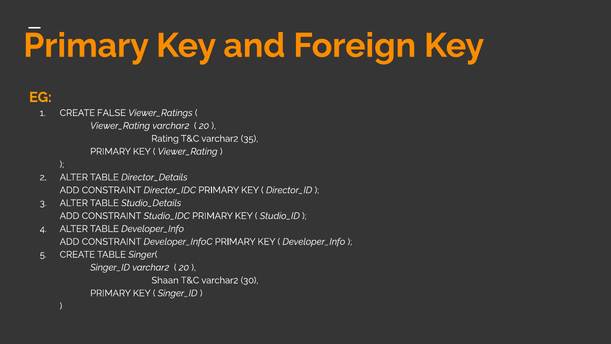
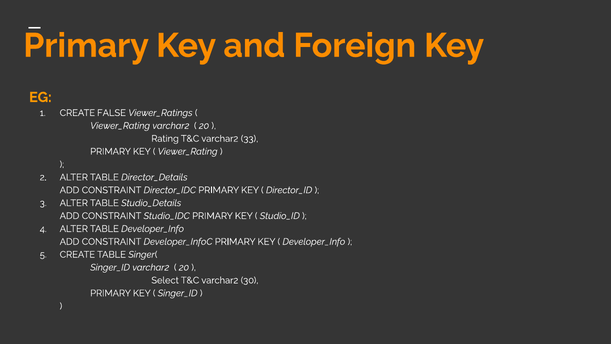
35: 35 -> 33 (250, 139)
Shaan: Shaan -> Select (165, 280)
